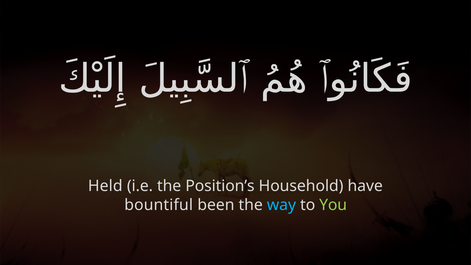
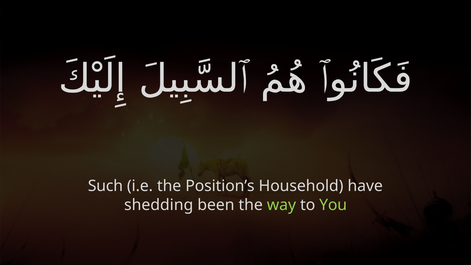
Held: Held -> Such (105, 186)
bountiful: bountiful -> shedding (159, 205)
way colour: light blue -> light green (281, 205)
